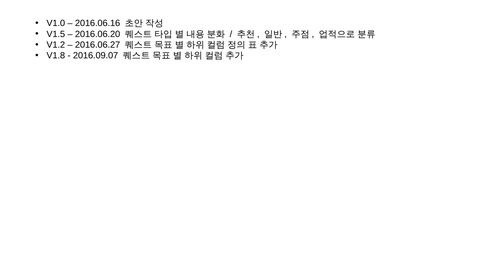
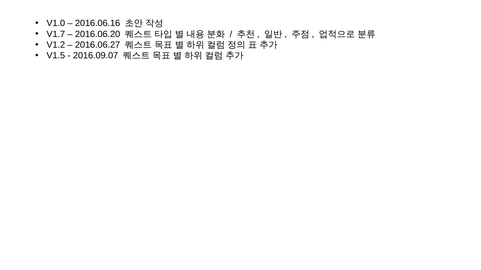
V1.5: V1.5 -> V1.7 (56, 34)
V1.8: V1.8 -> V1.5 (56, 56)
